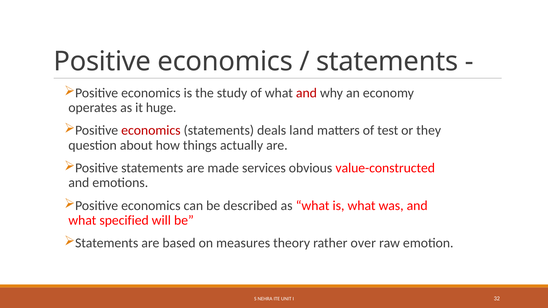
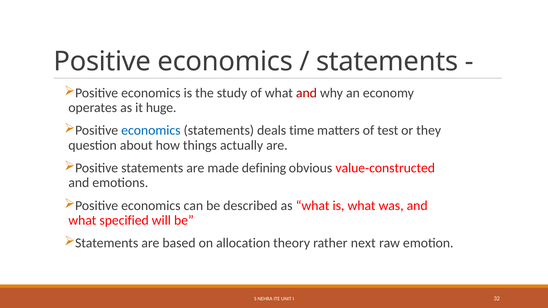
economics colour: red -> blue (151, 131)
land: land -> time (302, 131)
services: services -> defining (264, 168)
measures: measures -> allocation (243, 243)
over: over -> next (363, 243)
